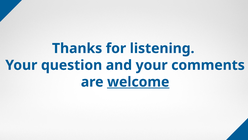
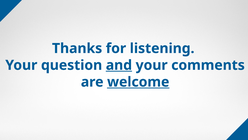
and underline: none -> present (119, 65)
